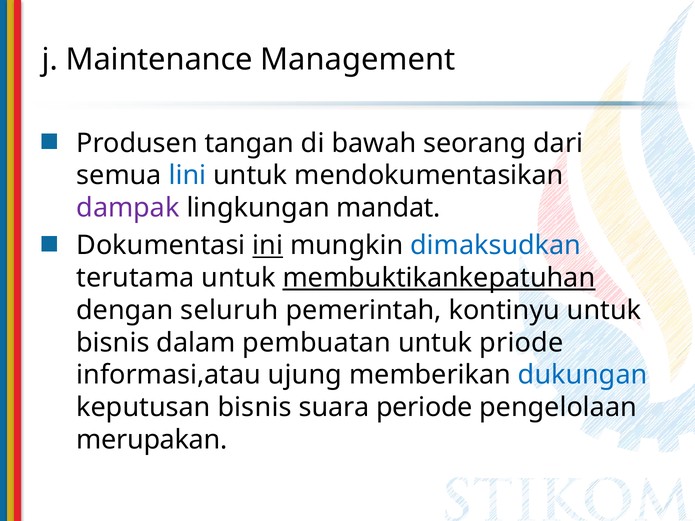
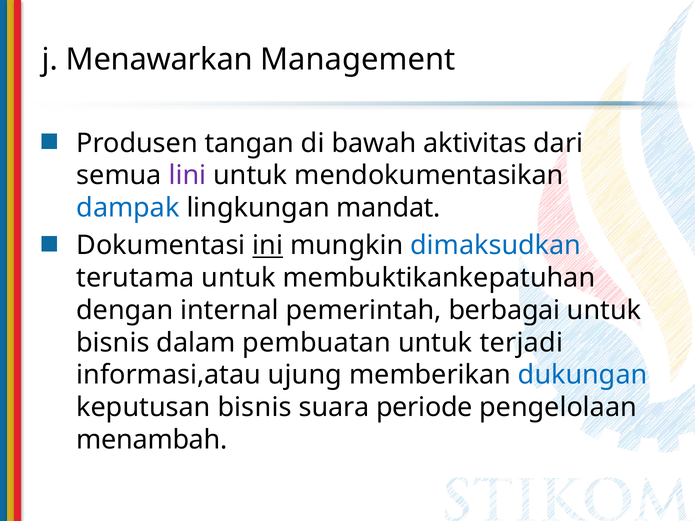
Maintenance: Maintenance -> Menawarkan (159, 60)
seorang: seorang -> aktivitas (475, 143)
lini colour: blue -> purple (187, 176)
dampak colour: purple -> blue (128, 208)
membuktikankepatuhan underline: present -> none (439, 278)
seluruh: seluruh -> internal (230, 310)
kontinyu: kontinyu -> berbagai (504, 310)
priode: priode -> terjadi (521, 343)
merupakan: merupakan -> menambah (152, 440)
